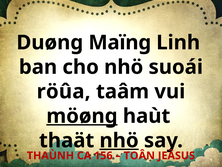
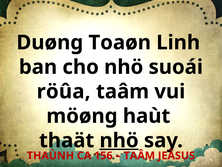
Maïng: Maïng -> Toaøn (120, 42)
möøng underline: present -> none (82, 116)
TOÂN: TOÂN -> TAÂM (139, 155)
